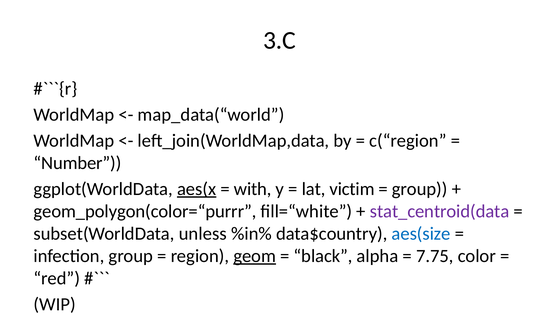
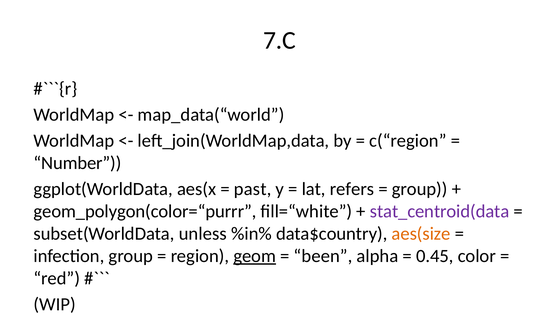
3.C: 3.C -> 7.C (280, 41)
aes(x underline: present -> none (197, 189)
with: with -> past (253, 189)
victim: victim -> refers (352, 189)
aes(size colour: blue -> orange (421, 234)
black: black -> been (323, 256)
7.75: 7.75 -> 0.45 (435, 256)
